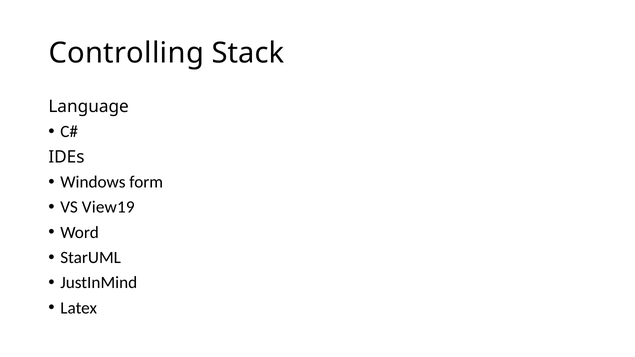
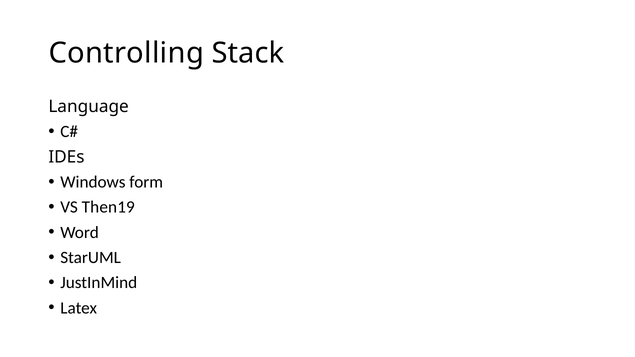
View19: View19 -> Then19 (108, 207)
